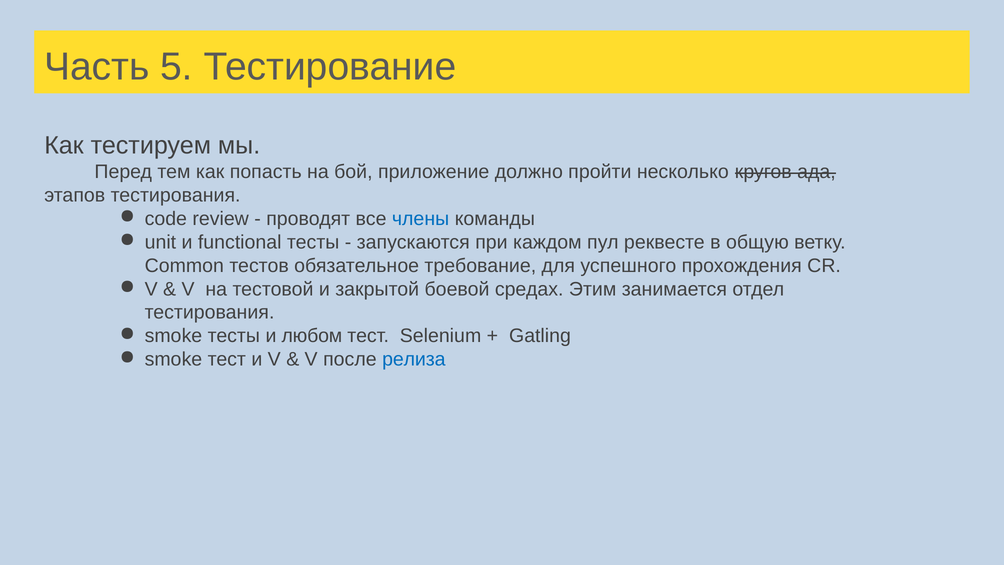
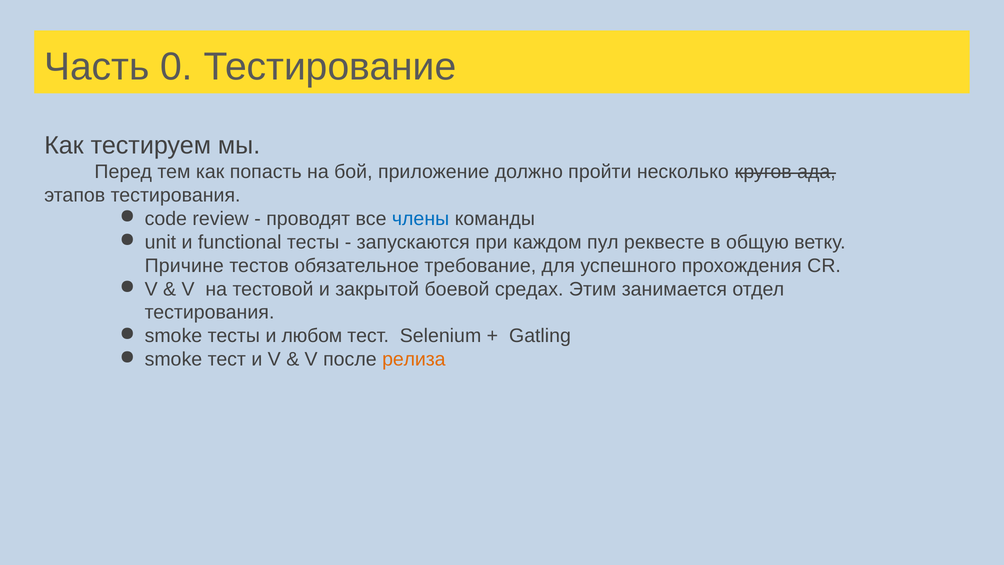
5: 5 -> 0 (177, 67)
Common: Common -> Причине (184, 266)
релиза colour: blue -> orange (414, 359)
